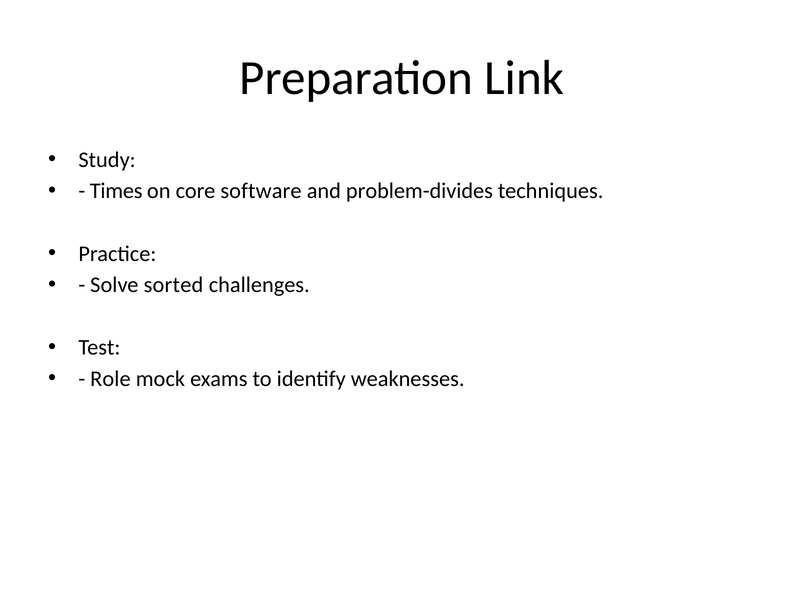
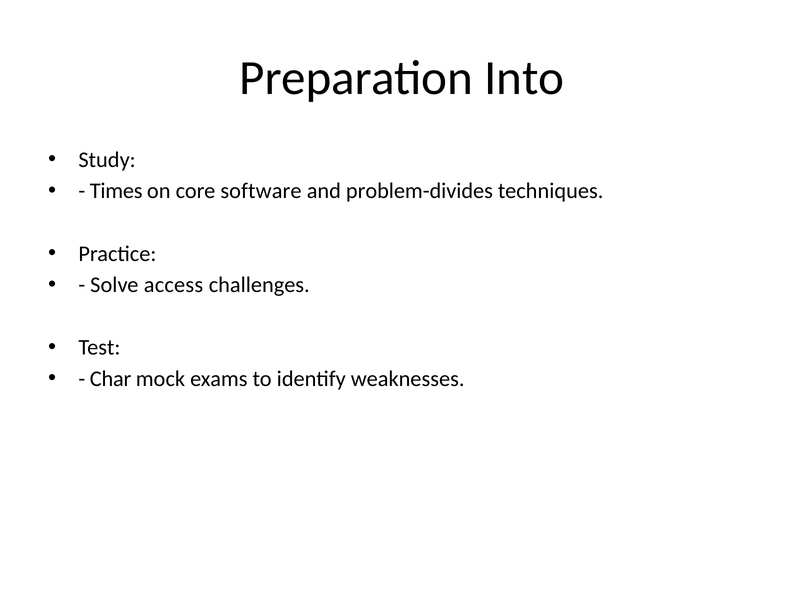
Link: Link -> Into (524, 78)
sorted: sorted -> access (173, 285)
Role: Role -> Char (111, 379)
